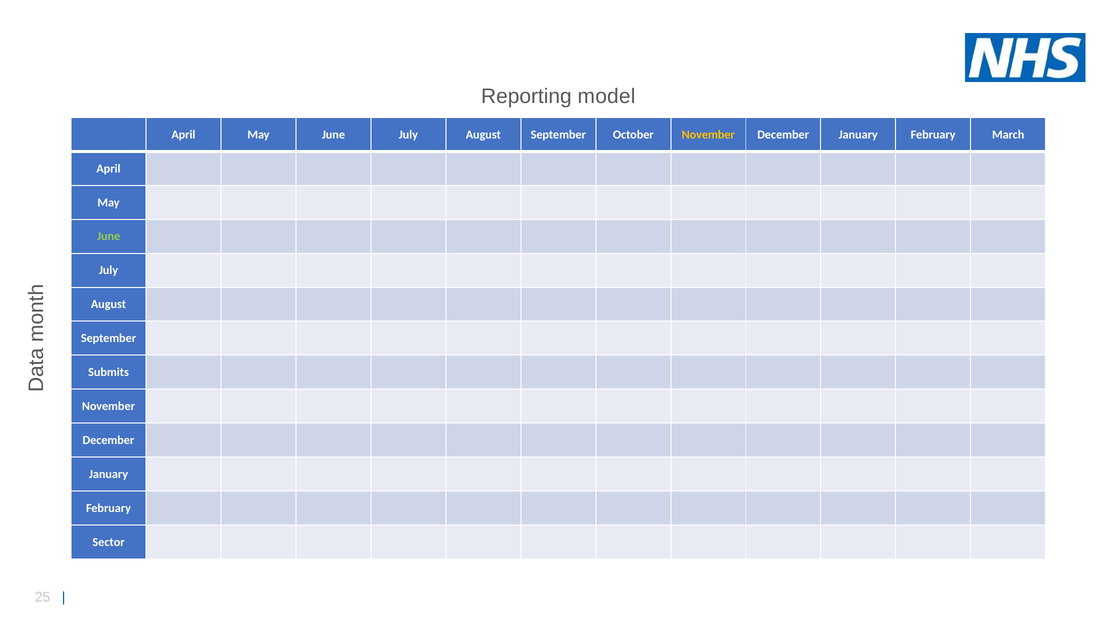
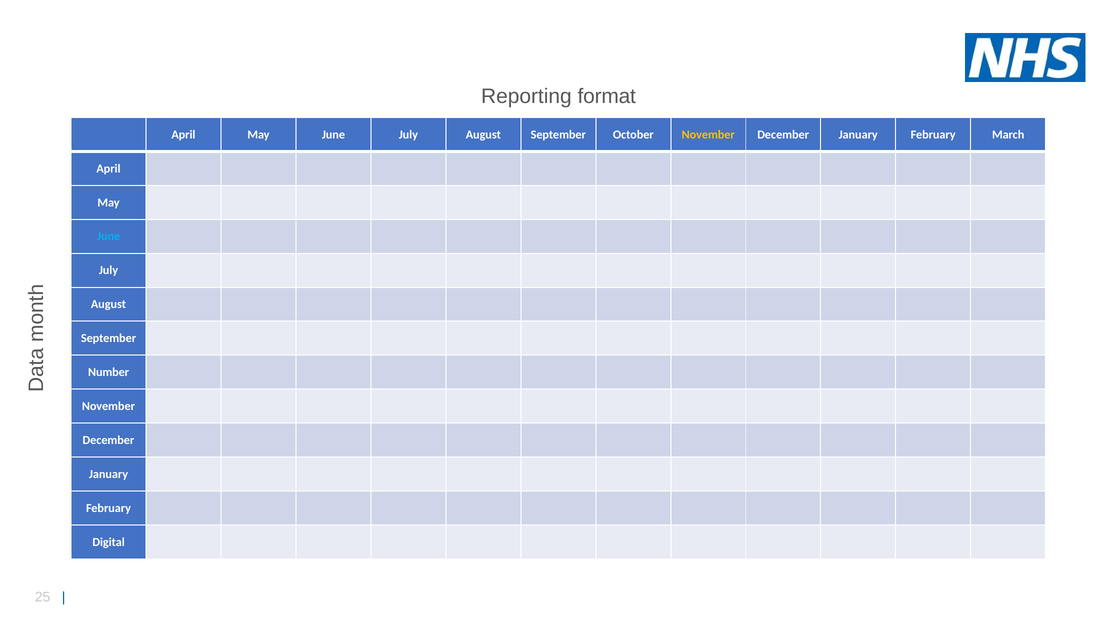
model: model -> format (607, 96)
June colour: light green -> light blue (109, 237)
Submits: Submits -> Number (109, 372)
Sector: Sector -> Digital (109, 542)
